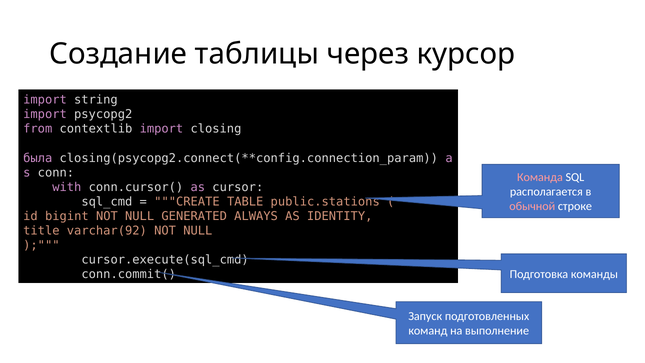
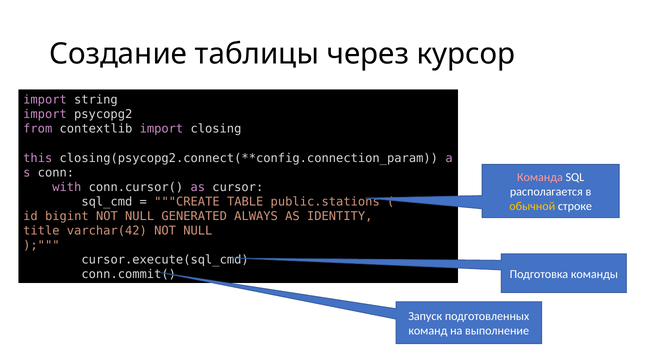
была: была -> this (38, 158)
обычной colour: pink -> yellow (532, 206)
varchar(92: varchar(92 -> varchar(42 (107, 231)
